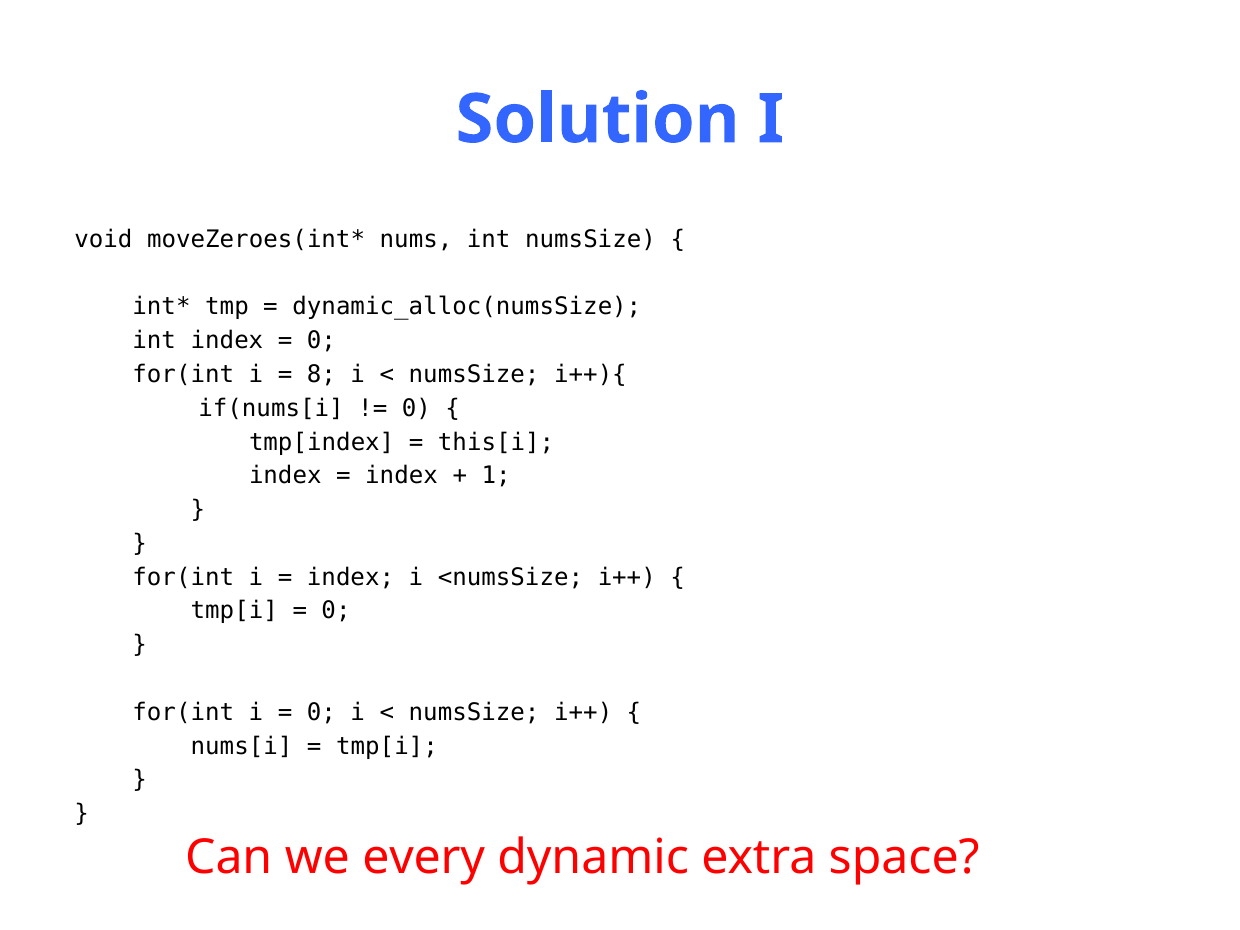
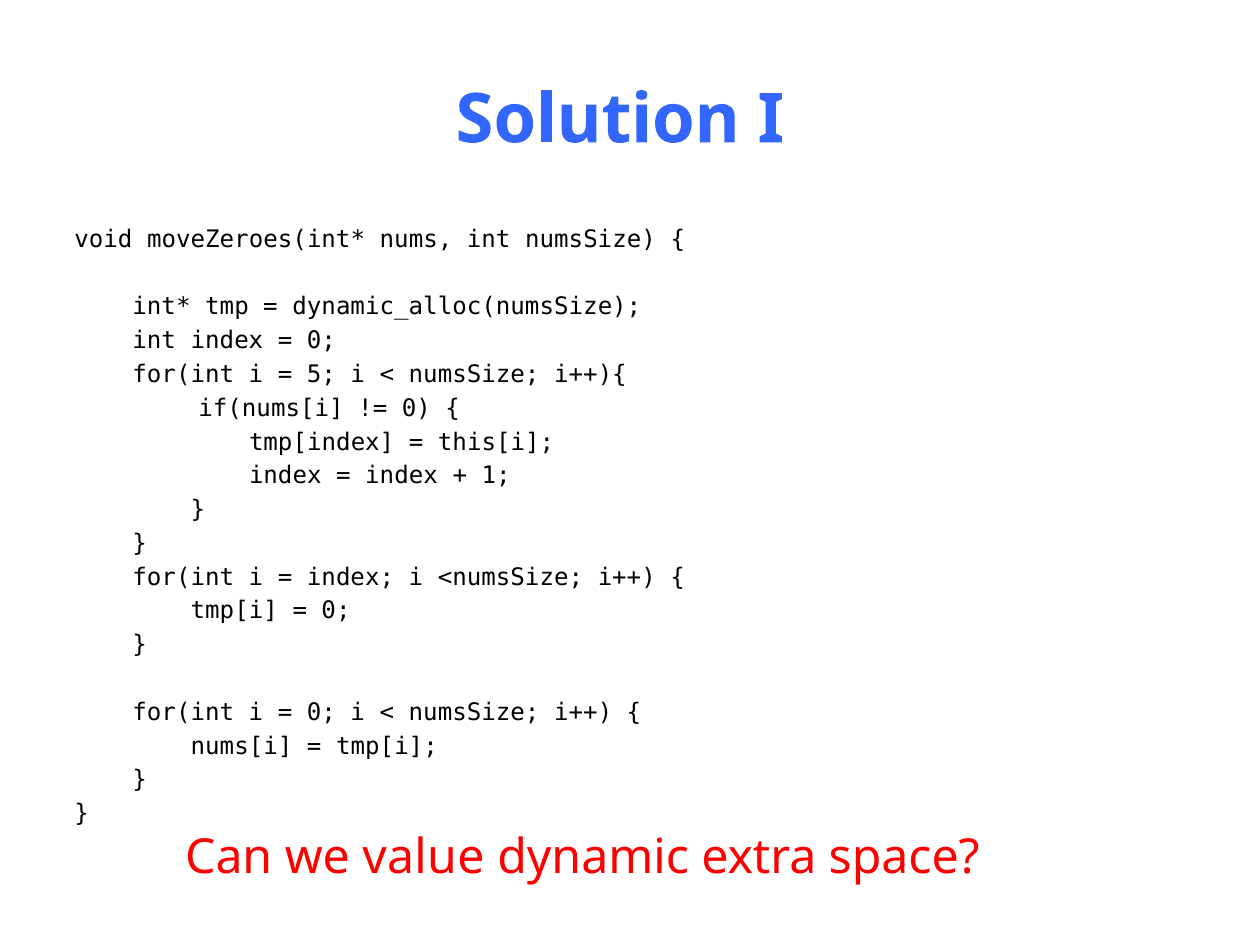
8: 8 -> 5 (321, 374)
every: every -> value (423, 857)
